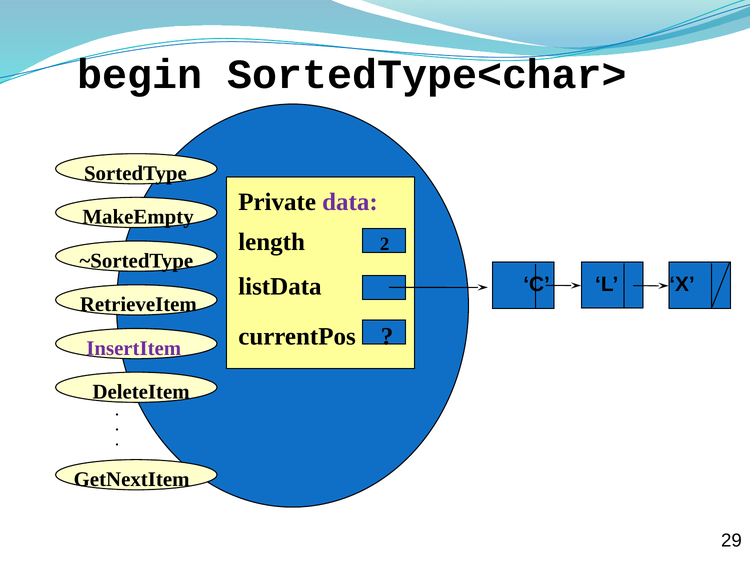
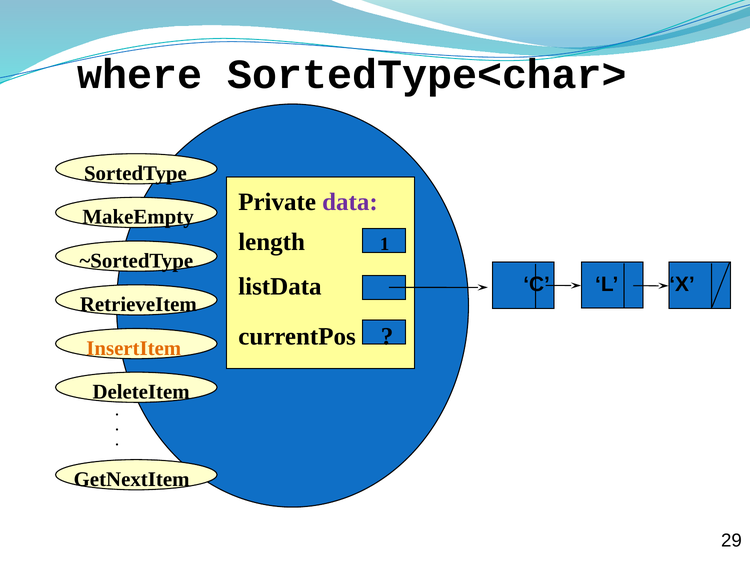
begin: begin -> where (140, 75)
2: 2 -> 1 (385, 244)
InsertItem colour: purple -> orange (134, 348)
